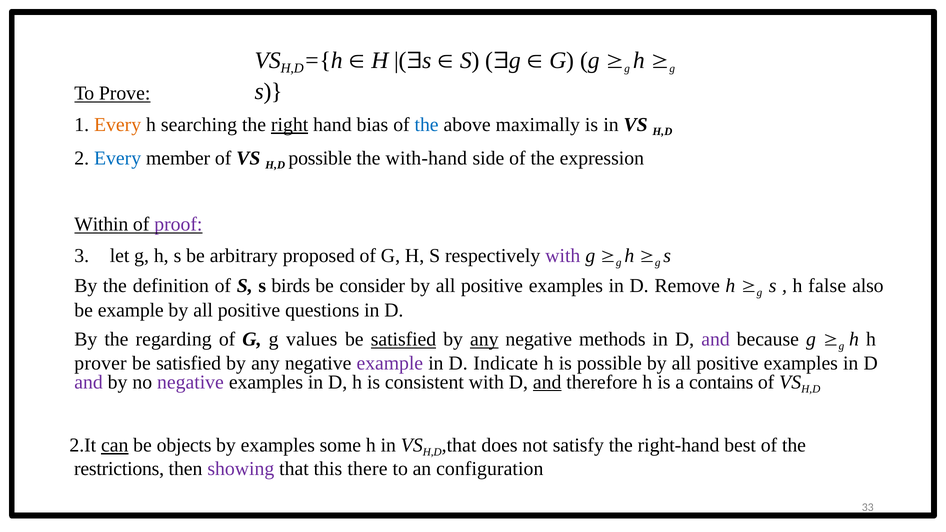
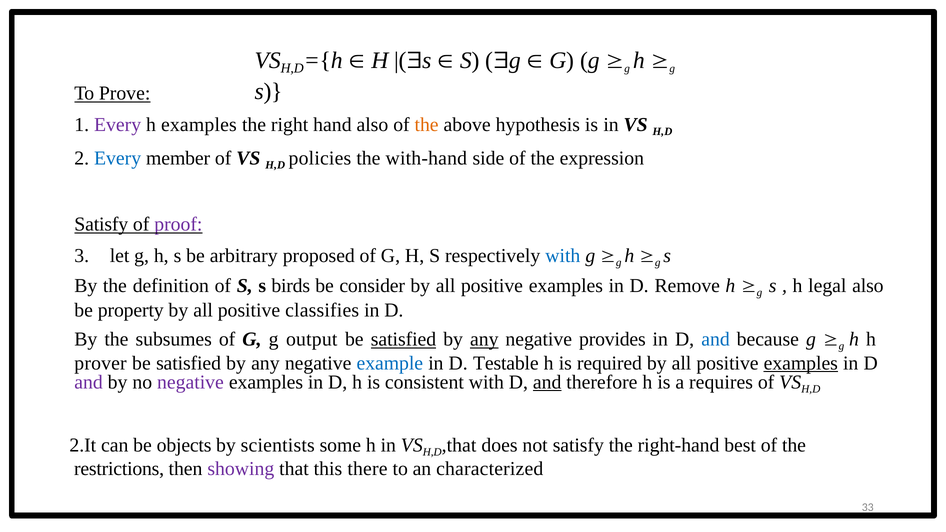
Every colour: orange -> purple (118, 125)
h searching: searching -> examples (199, 125)
right underline: present -> none (290, 125)
hand bias: bias -> also (372, 125)
the colour: blue -> orange (427, 125)
maximally: maximally -> hypothesis (538, 125)
H,D possible: possible -> policies (320, 158)
Within: Within -> Satisfy (101, 224)
with colour: purple -> blue (563, 256)
false: false -> legal (827, 286)
be example: example -> property (131, 310)
questions: questions -> classifies (322, 310)
regarding: regarding -> subsumes (174, 340)
values: values -> output (312, 340)
methods: methods -> provides (612, 340)
and colour: purple -> blue (716, 340)
example colour: purple -> blue (390, 363)
Indicate: Indicate -> Testable (506, 363)
is possible: possible -> required (609, 363)
examples underline: none -> present (801, 363)
contains: contains -> requires (721, 382)
can underline: present -> none (115, 445)
by examples: examples -> scientists (278, 445)
configuration: configuration -> characterized (490, 469)
